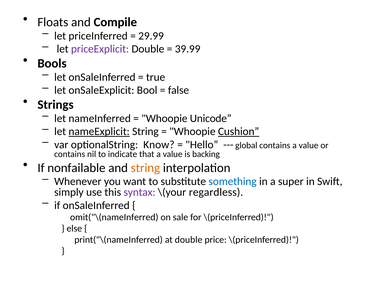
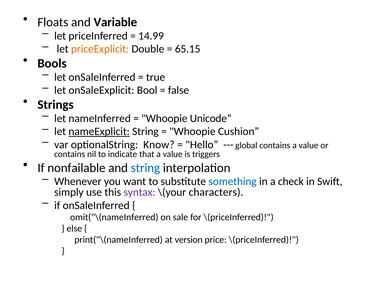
Compile: Compile -> Variable (115, 22)
29.99: 29.99 -> 14.99 (151, 36)
priceExplicit colour: purple -> orange (100, 49)
39.99: 39.99 -> 65.15 (188, 49)
Cushion underline: present -> none (239, 132)
backing: backing -> triggers (206, 154)
string colour: orange -> blue (145, 168)
super: super -> check (291, 182)
regardless: regardless -> characters (216, 192)
at double: double -> version (189, 240)
